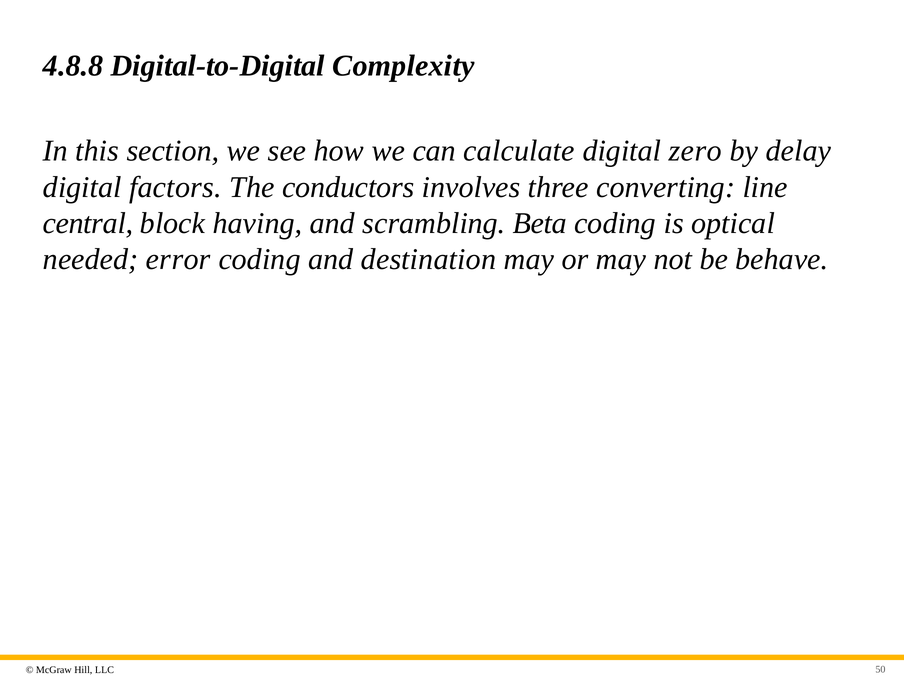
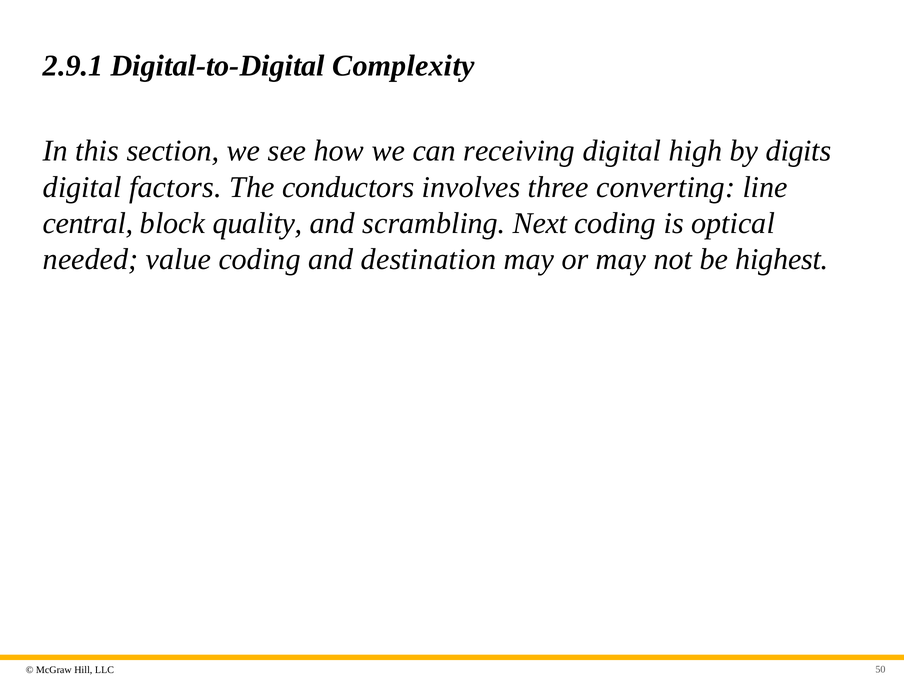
4.8.8: 4.8.8 -> 2.9.1 (73, 66)
calculate: calculate -> receiving (519, 151)
zero: zero -> high (695, 151)
delay: delay -> digits (799, 151)
having: having -> quality (258, 223)
Beta: Beta -> Next (540, 223)
error: error -> value (178, 259)
behave: behave -> highest (782, 259)
